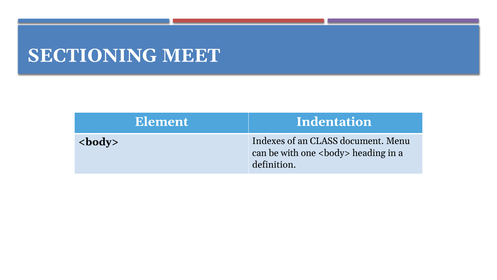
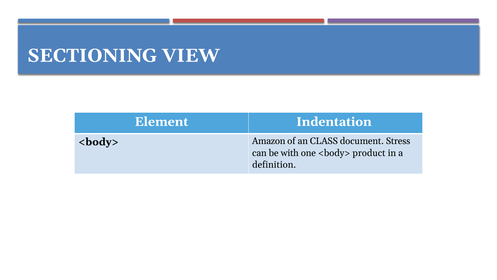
MEET: MEET -> VIEW (191, 56)
Indexes: Indexes -> Amazon (269, 141)
Menu: Menu -> Stress (398, 141)
heading: heading -> product (369, 153)
